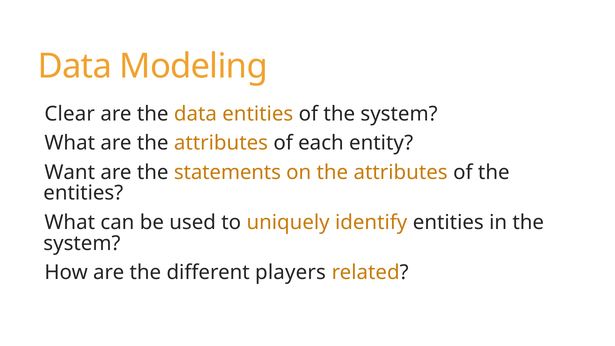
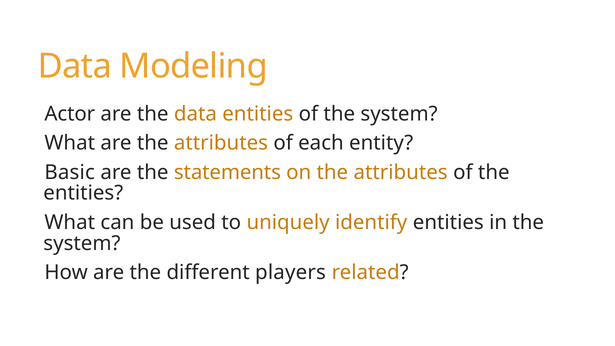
Clear: Clear -> Actor (70, 114)
Want: Want -> Basic (70, 172)
